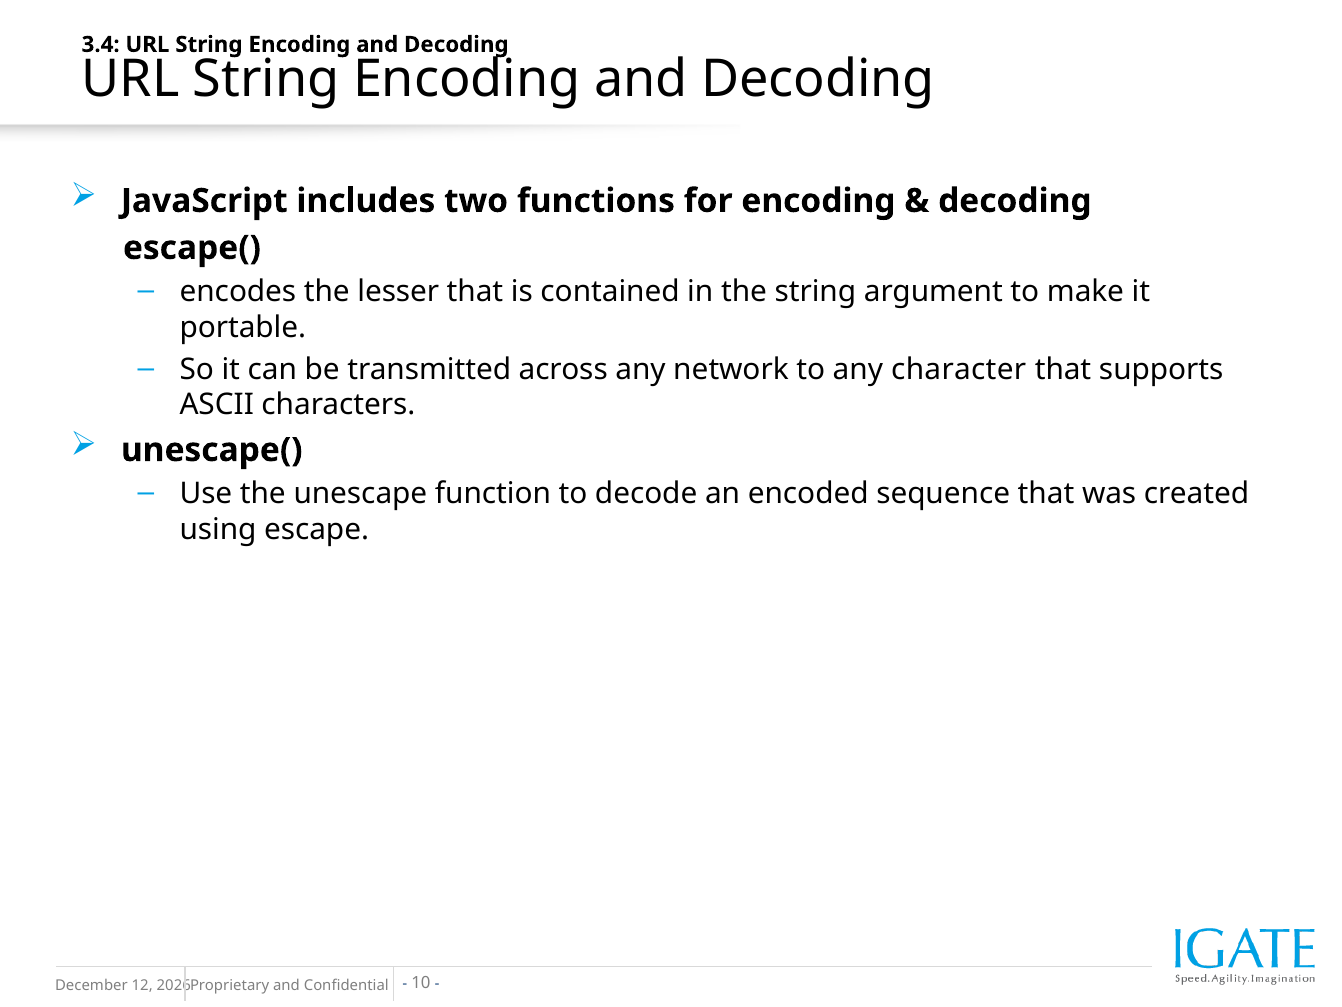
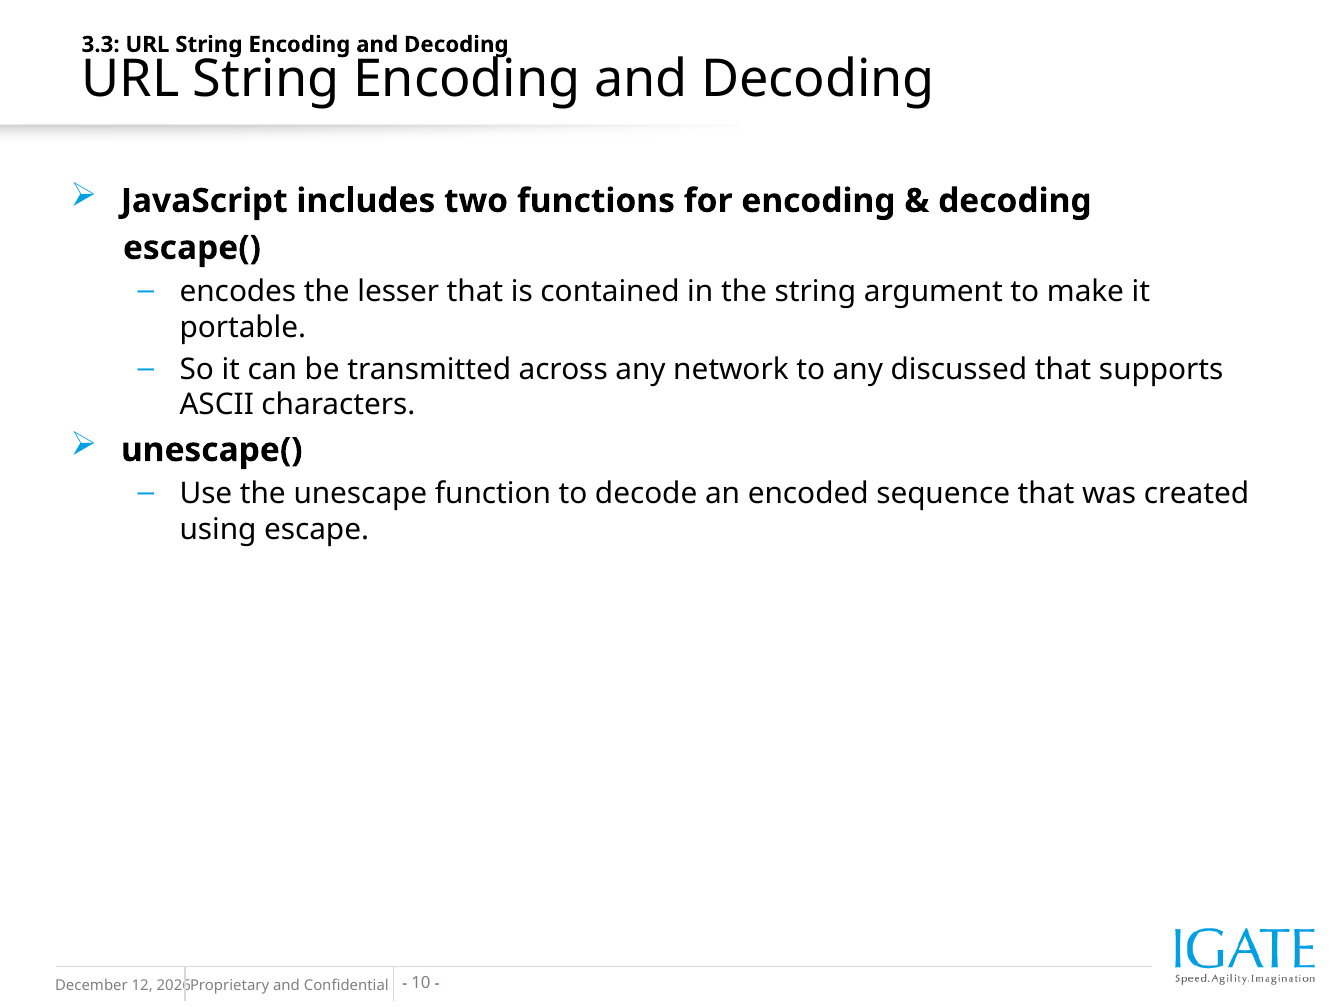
3.4: 3.4 -> 3.3 (101, 45)
character: character -> discussed (959, 369)
